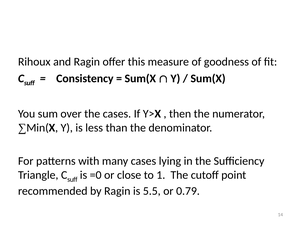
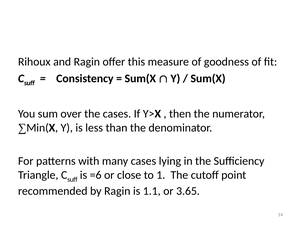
=0: =0 -> =6 (96, 176)
5.5: 5.5 -> 1.1 (152, 192)
0.79: 0.79 -> 3.65 (188, 192)
